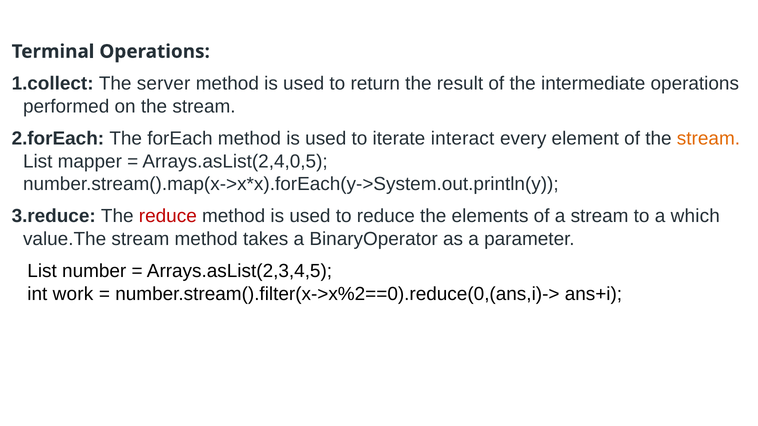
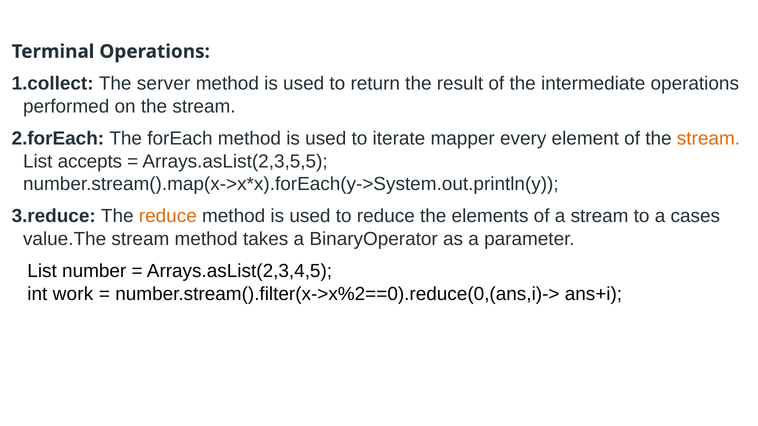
interact: interact -> mapper (463, 139)
mapper: mapper -> accepts (90, 161)
Arrays.asList(2,4,0,5: Arrays.asList(2,4,0,5 -> Arrays.asList(2,3,5,5 (235, 161)
reduce colour: red -> orange (168, 216)
which: which -> cases (695, 216)
